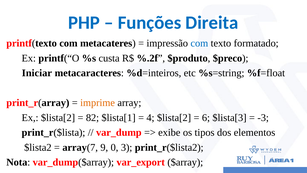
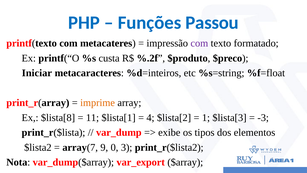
Direita: Direita -> Passou (212, 23)
com colour: blue -> purple (199, 43)
Ex $lista[2: $lista[2 -> $lista[8 (58, 117)
82: 82 -> 11 (92, 117)
6: 6 -> 1 (206, 117)
